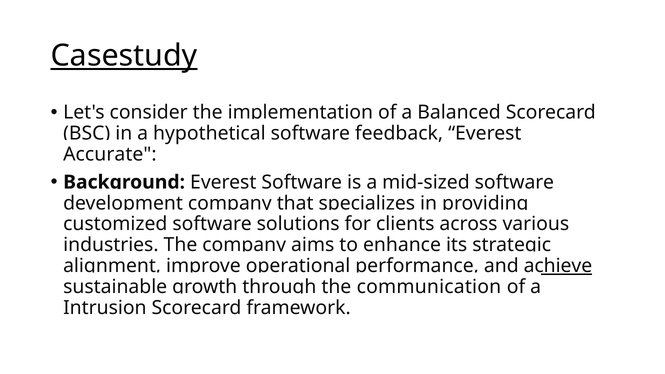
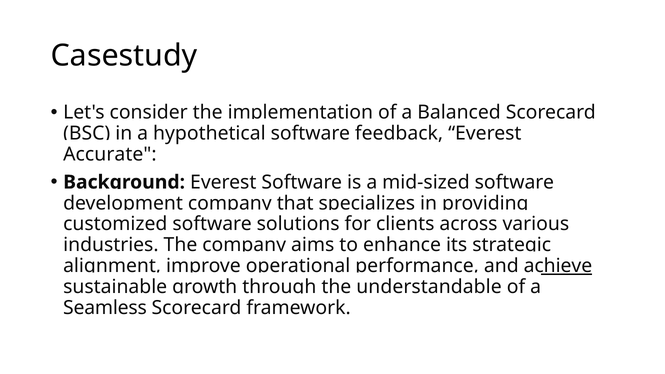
Casestudy underline: present -> none (124, 56)
communication: communication -> understandable (429, 287)
Intrusion: Intrusion -> Seamless (105, 308)
